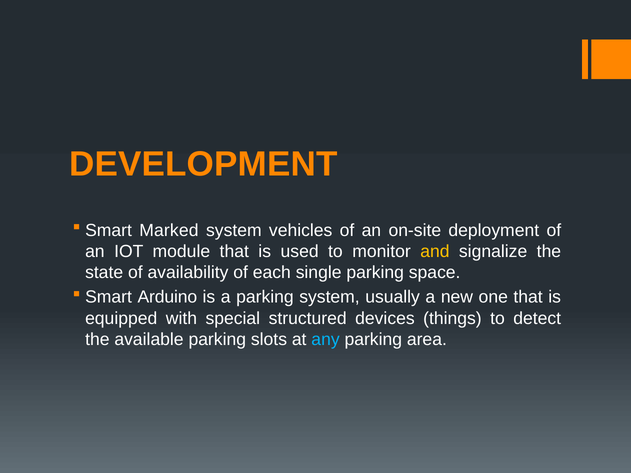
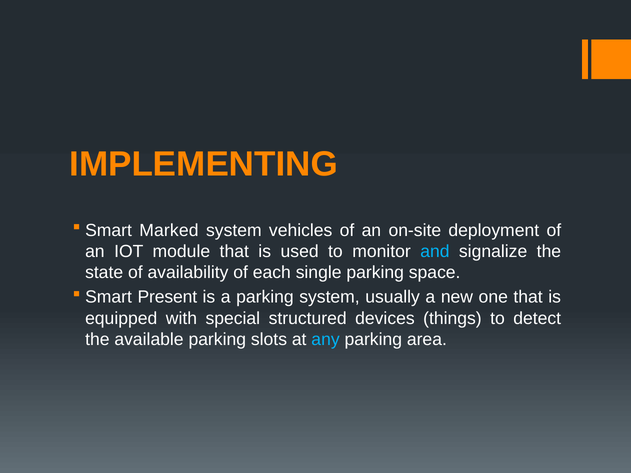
DEVELOPMENT: DEVELOPMENT -> IMPLEMENTING (204, 164)
and colour: yellow -> light blue (435, 252)
Arduino: Arduino -> Present (167, 297)
